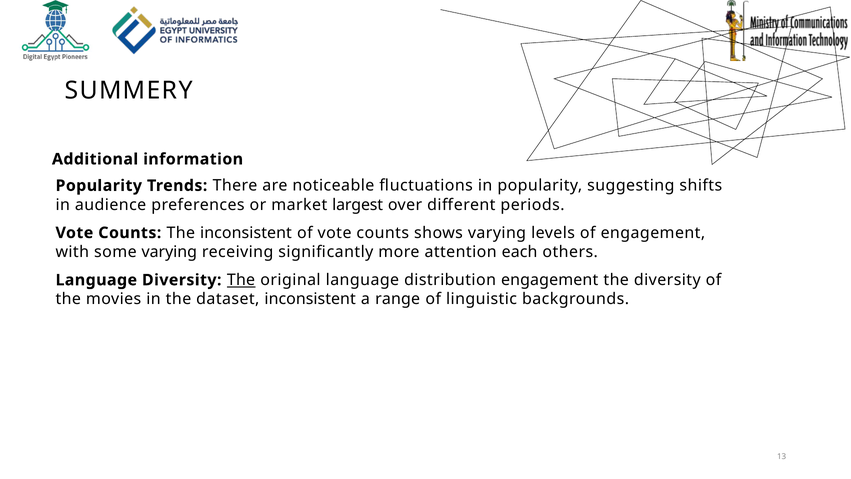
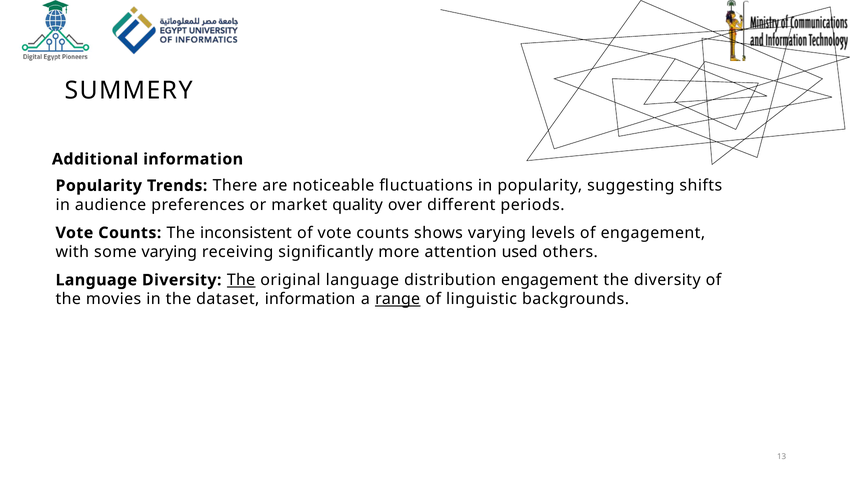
largest: largest -> quality (358, 205)
each: each -> used (520, 252)
dataset inconsistent: inconsistent -> information (310, 299)
range underline: none -> present (398, 299)
